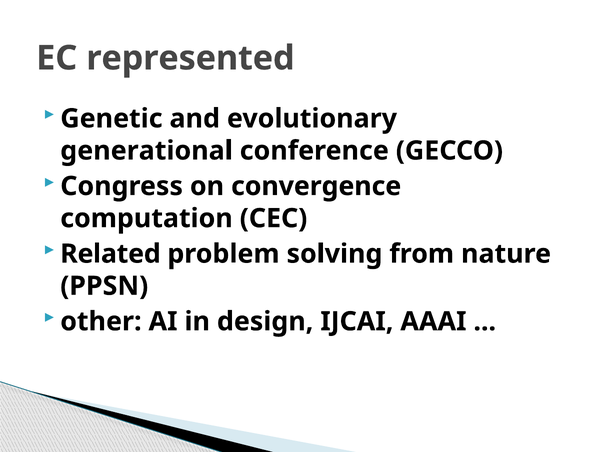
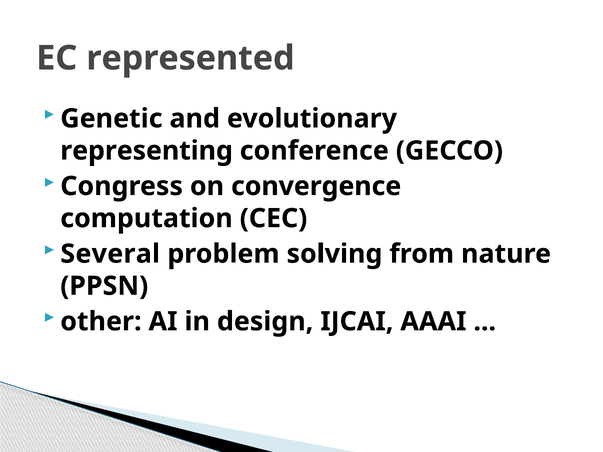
generational: generational -> representing (147, 151)
Related: Related -> Several (110, 254)
